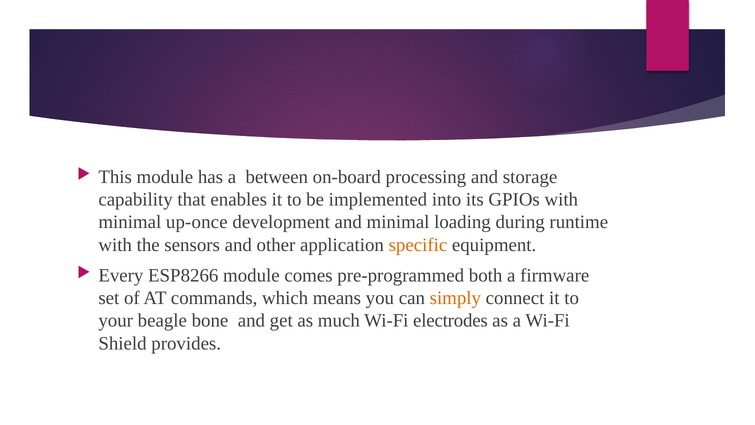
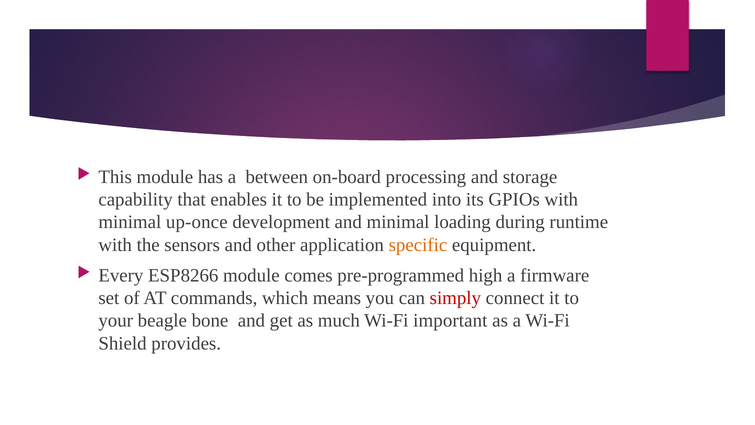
both: both -> high (486, 275)
simply colour: orange -> red (455, 298)
electrodes: electrodes -> important (450, 320)
